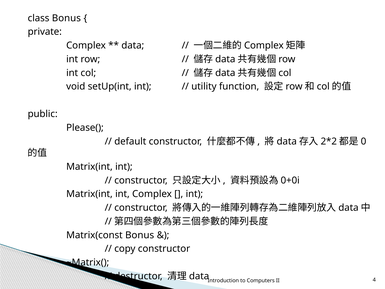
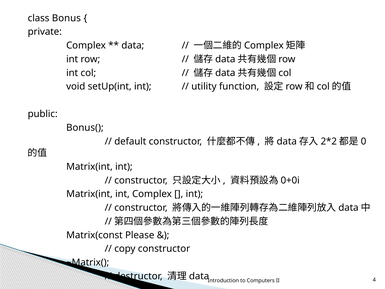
Please(: Please( -> Bonus( (85, 128)
Matrix(const Bonus: Bonus -> Please (140, 235)
